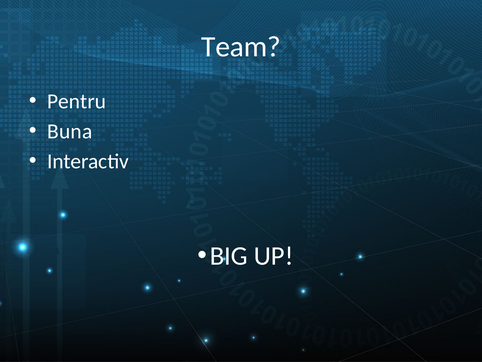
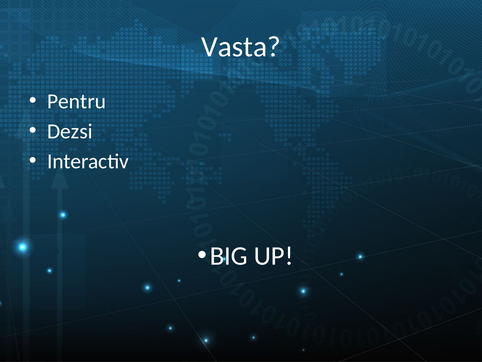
Team: Team -> Vasta (241, 47)
Buna: Buna -> Dezsi (70, 131)
